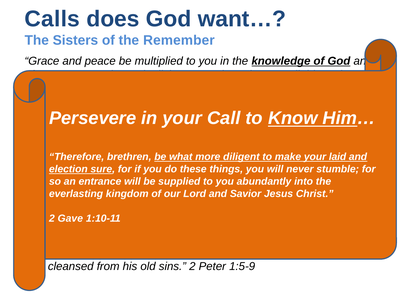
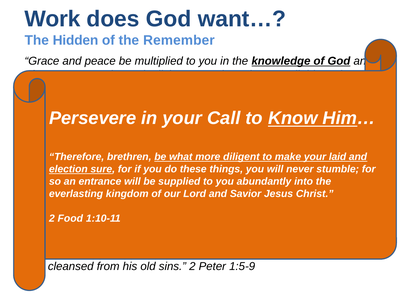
Calls: Calls -> Work (52, 19)
Sisters: Sisters -> Hidden (75, 40)
Gave: Gave -> Food (70, 218)
